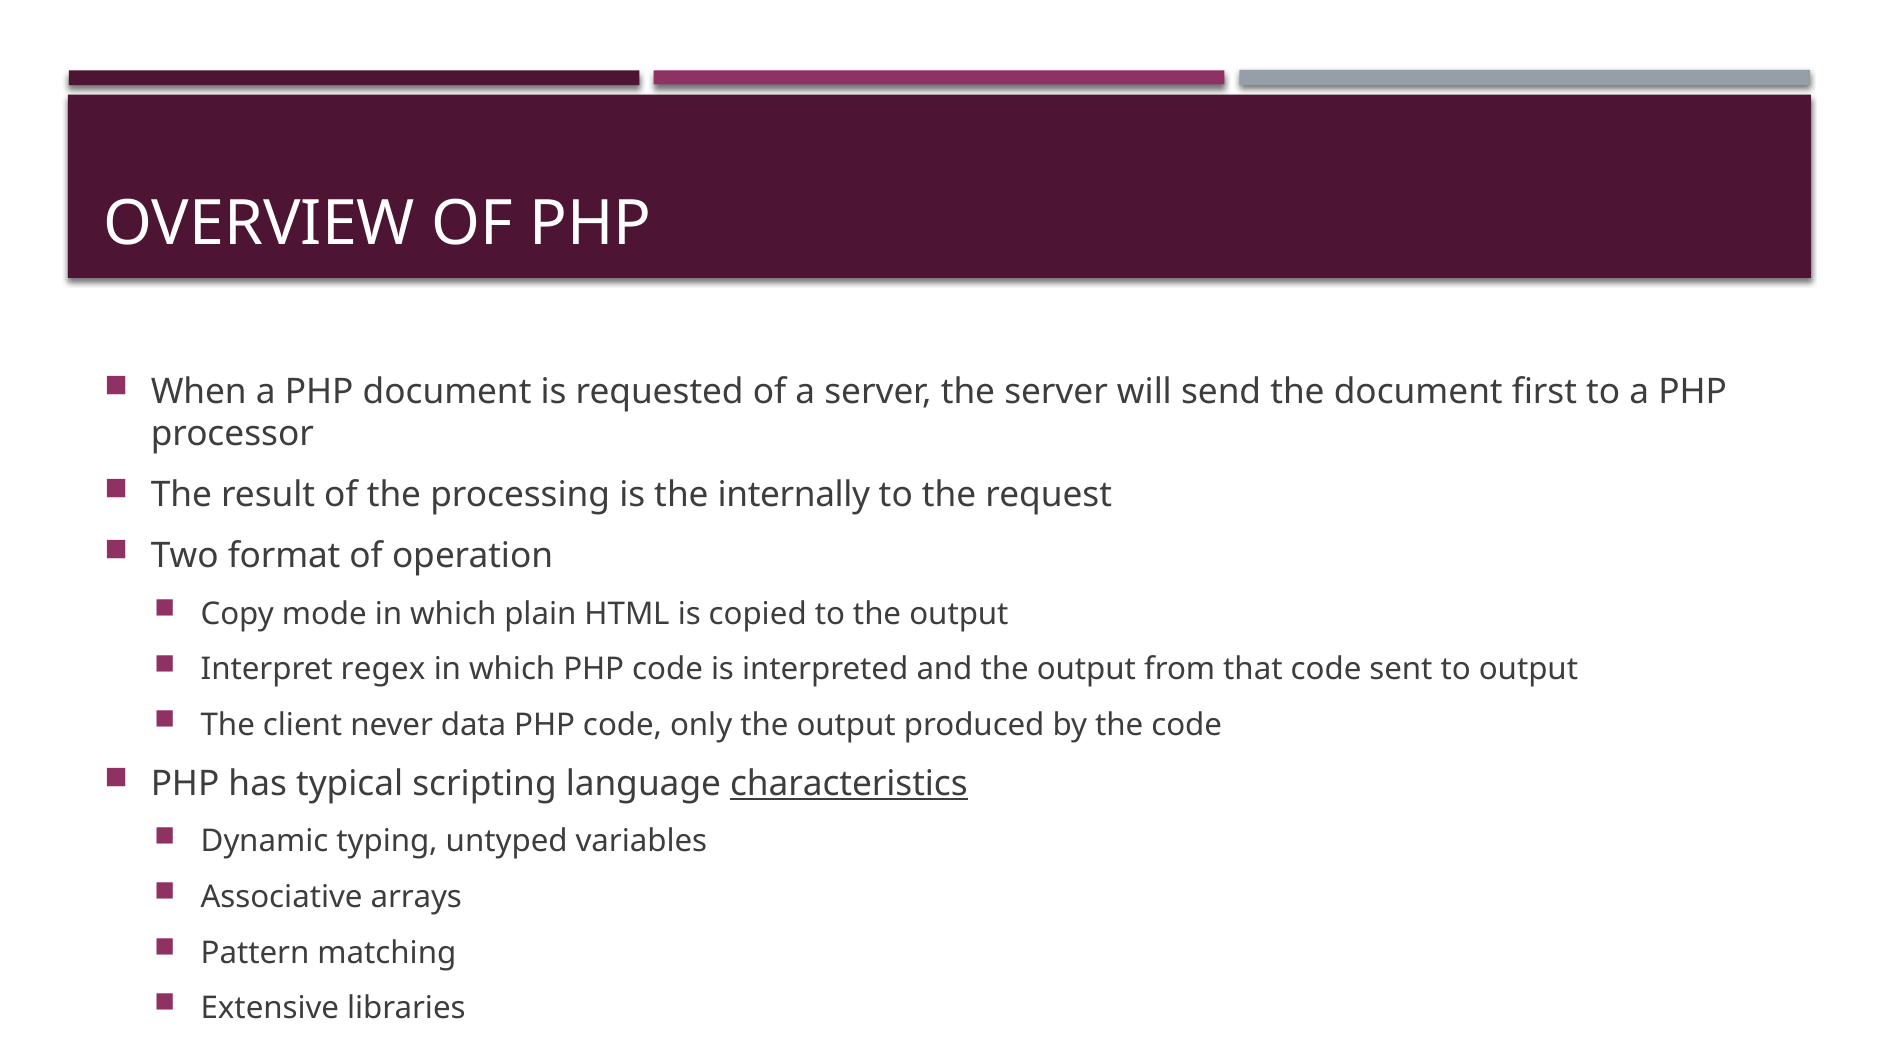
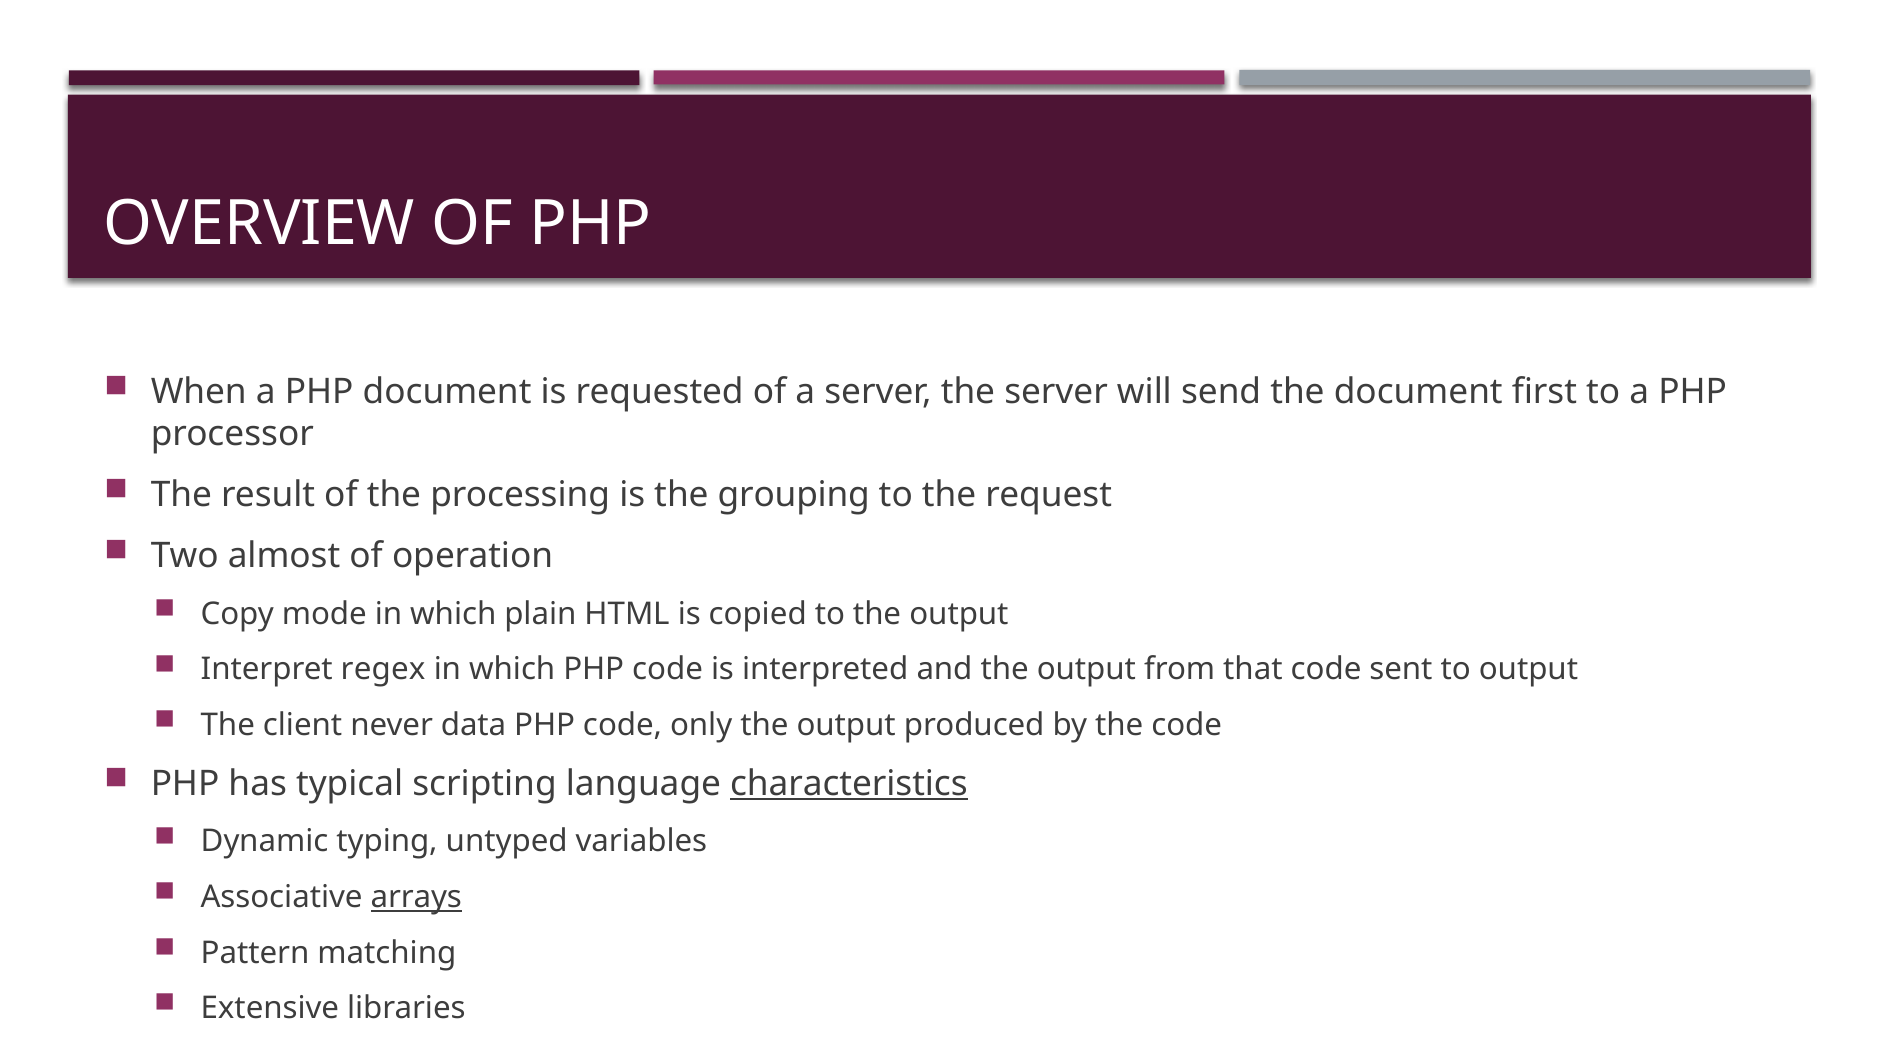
internally: internally -> grouping (794, 495)
format: format -> almost (284, 556)
arrays underline: none -> present (416, 897)
